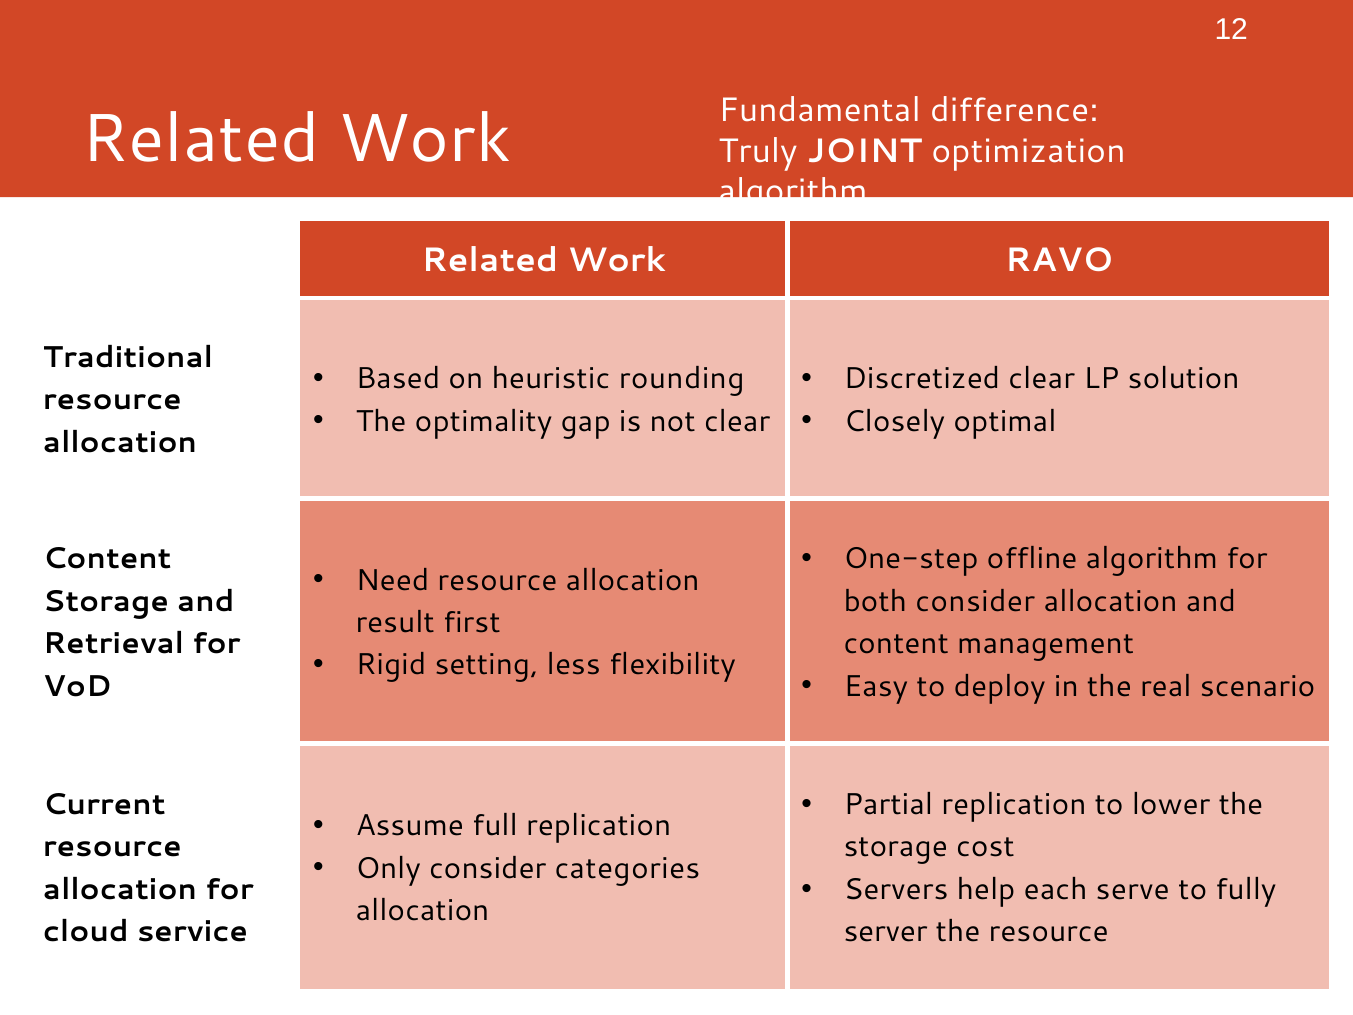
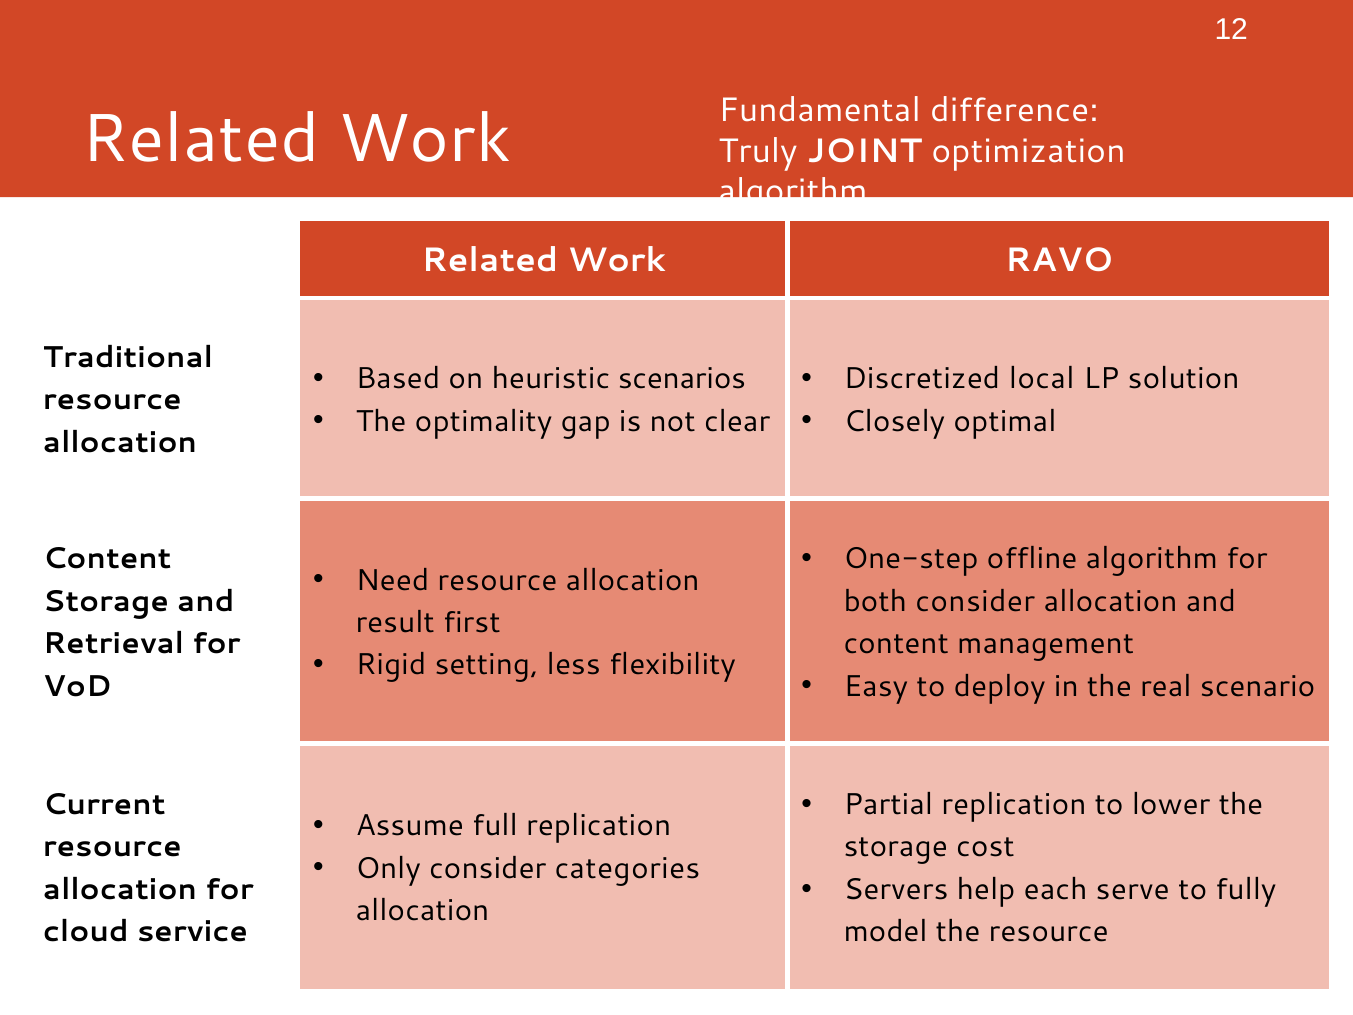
rounding: rounding -> scenarios (682, 379)
Discretized clear: clear -> local (1042, 379)
server: server -> model (886, 932)
